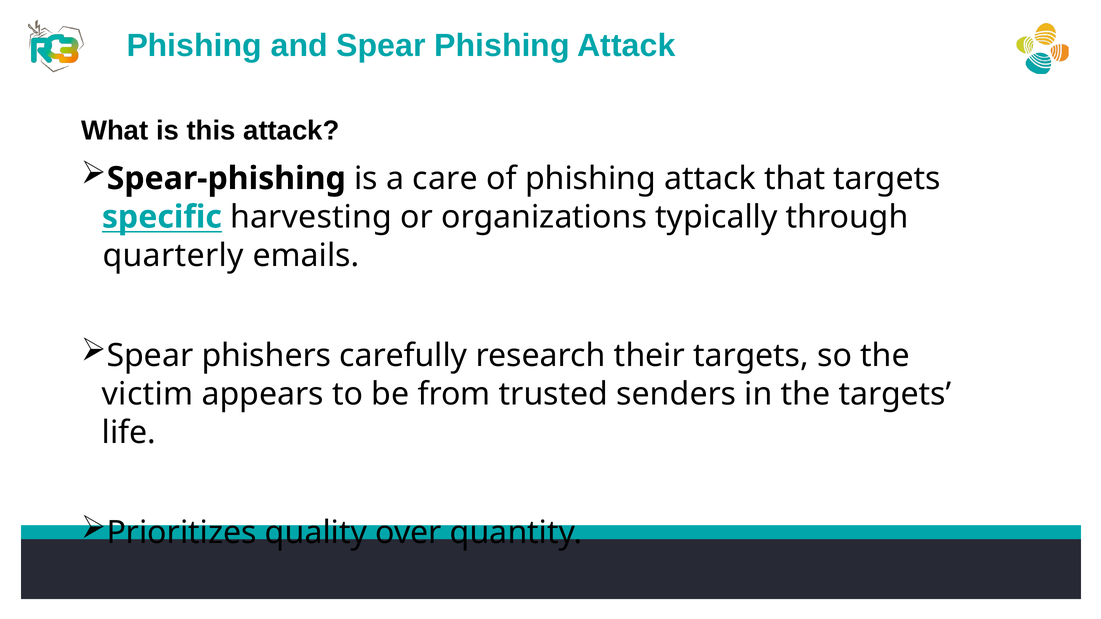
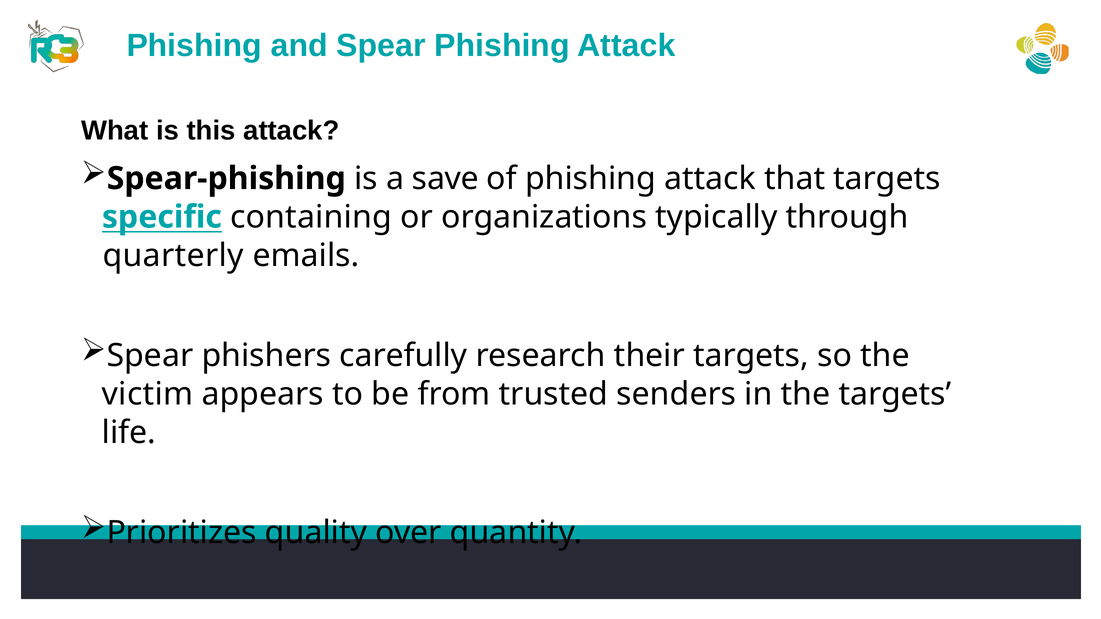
care: care -> save (445, 179)
harvesting: harvesting -> containing (311, 217)
